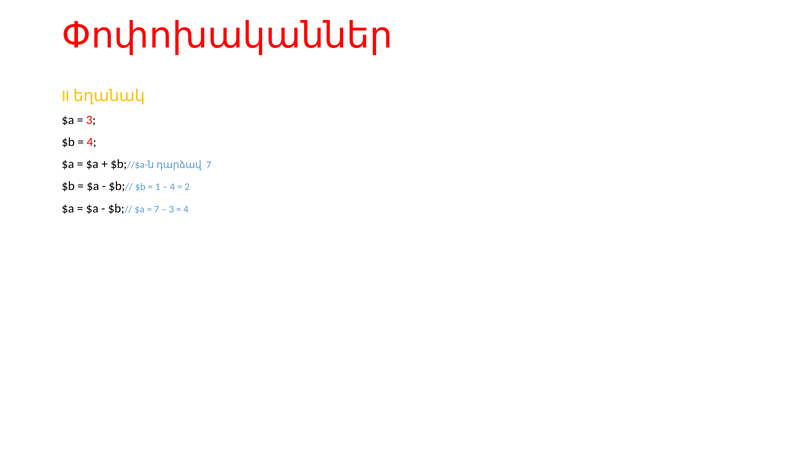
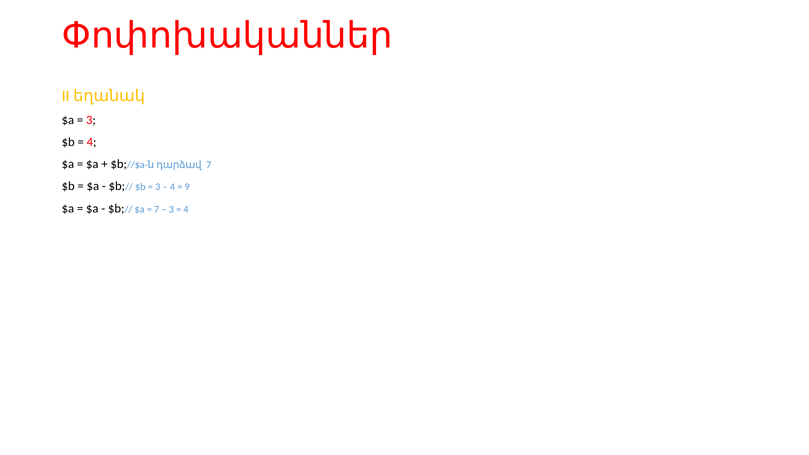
1: 1 -> 3 (158, 187)
2: 2 -> 9 (187, 187)
